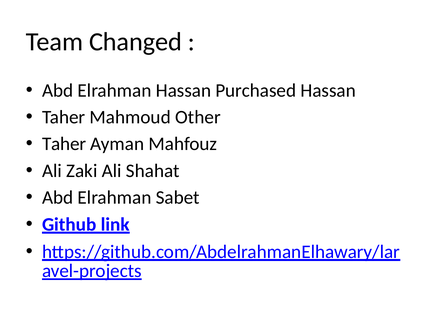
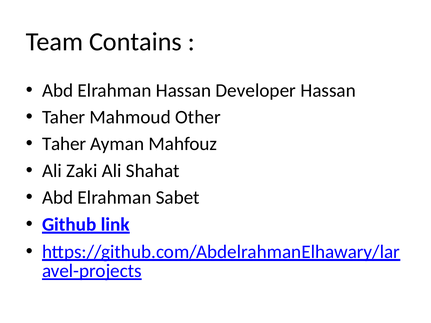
Changed: Changed -> Contains (135, 42)
Purchased: Purchased -> Developer (256, 90)
